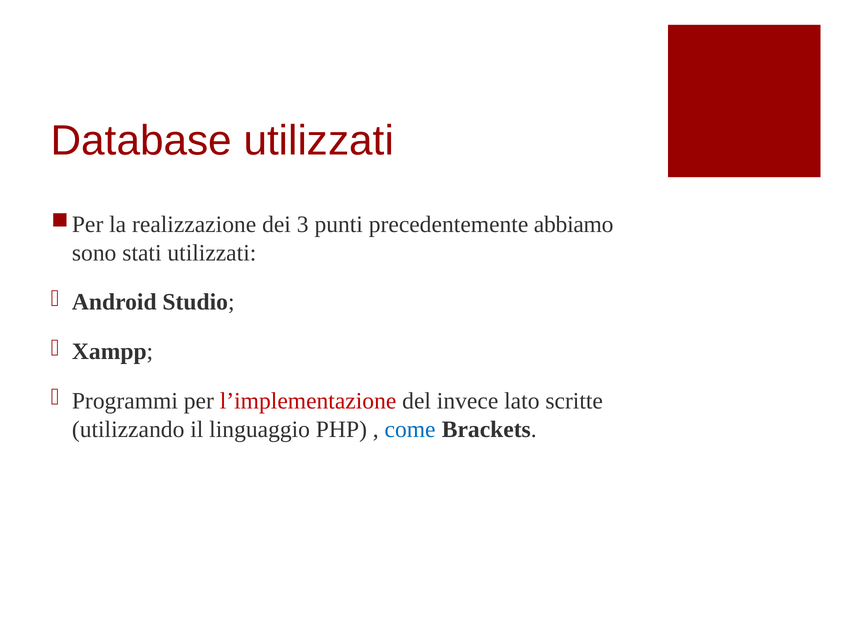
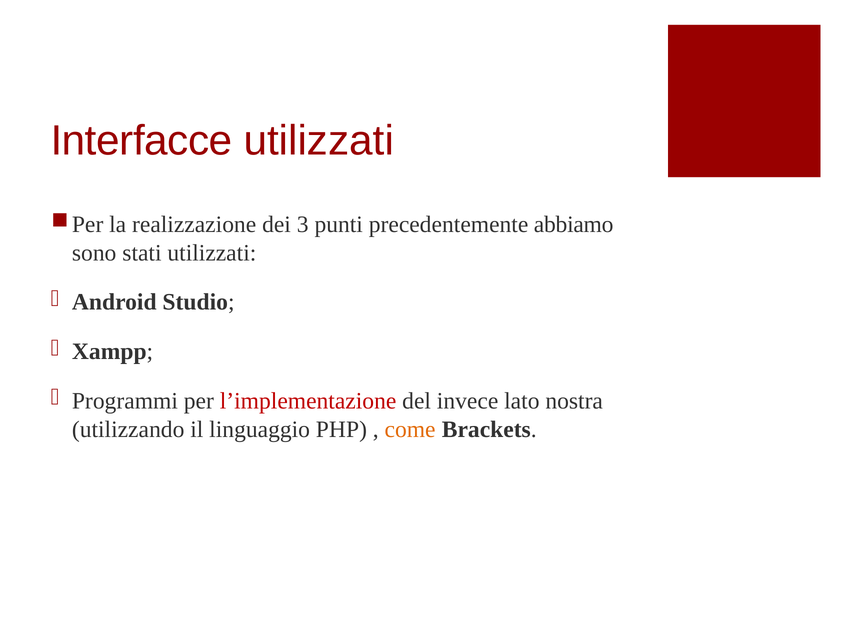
Database: Database -> Interfacce (142, 141)
scritte: scritte -> nostra (574, 401)
come colour: blue -> orange (410, 429)
